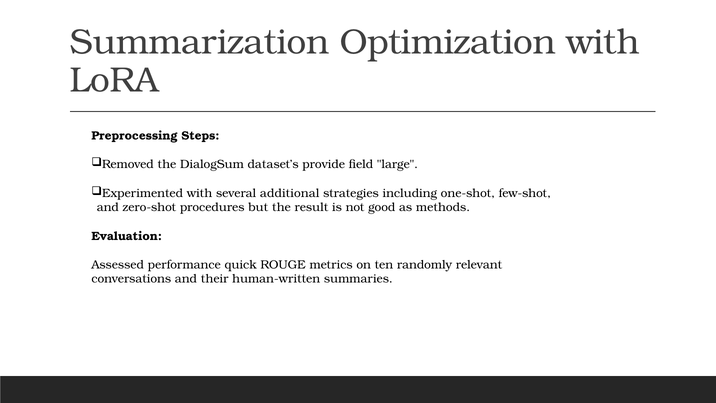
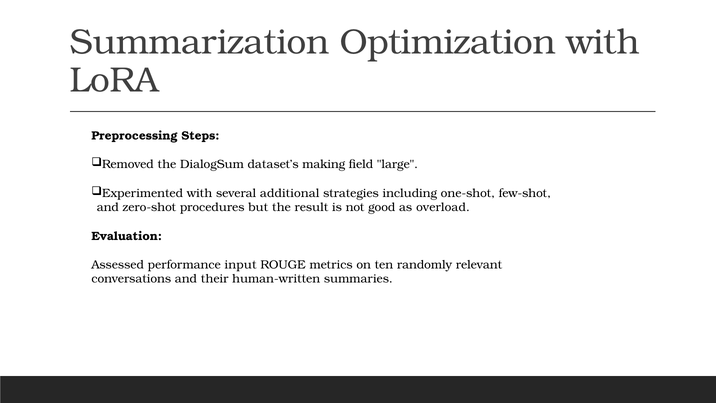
provide: provide -> making (324, 164)
methods: methods -> overload (443, 207)
quick: quick -> input (241, 265)
